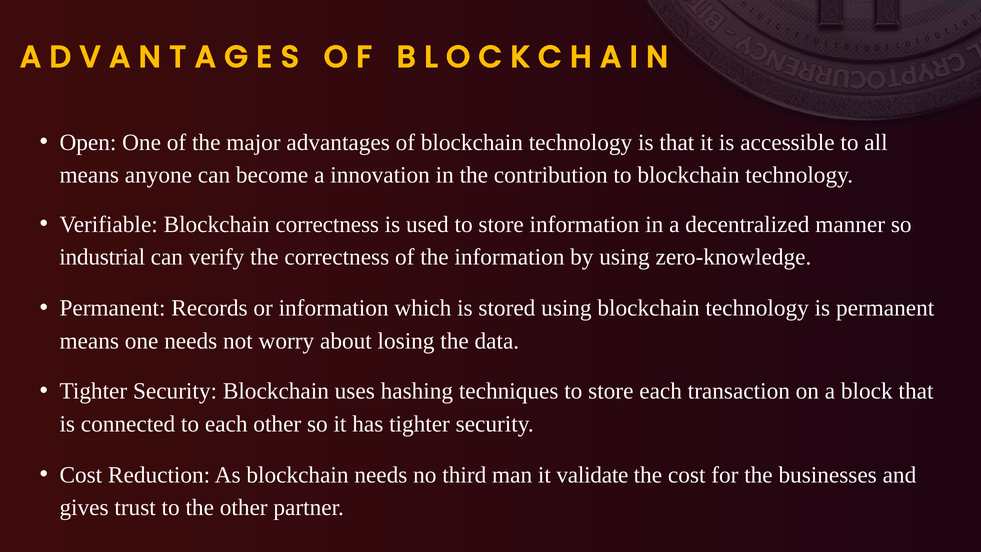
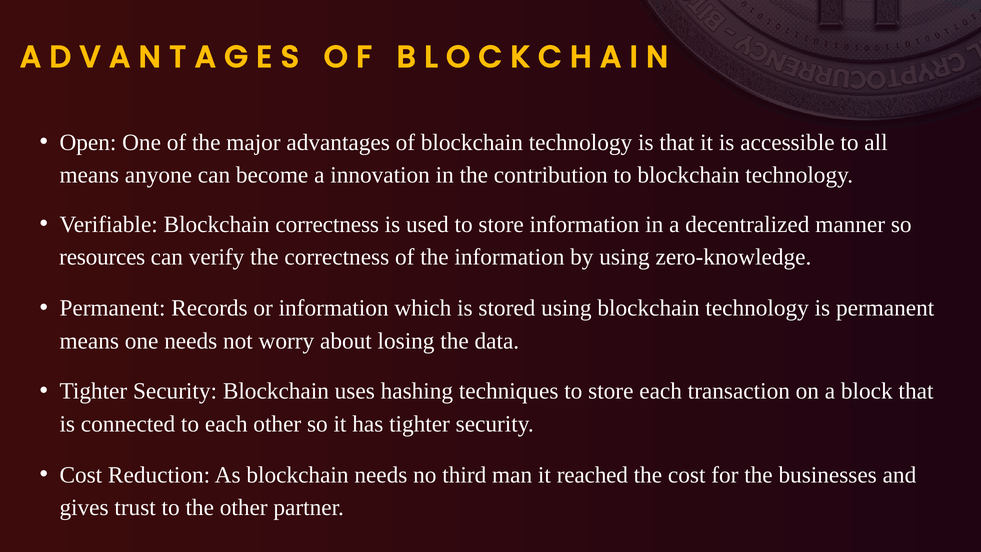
industrial: industrial -> resources (102, 257)
validate: validate -> reached (592, 475)
